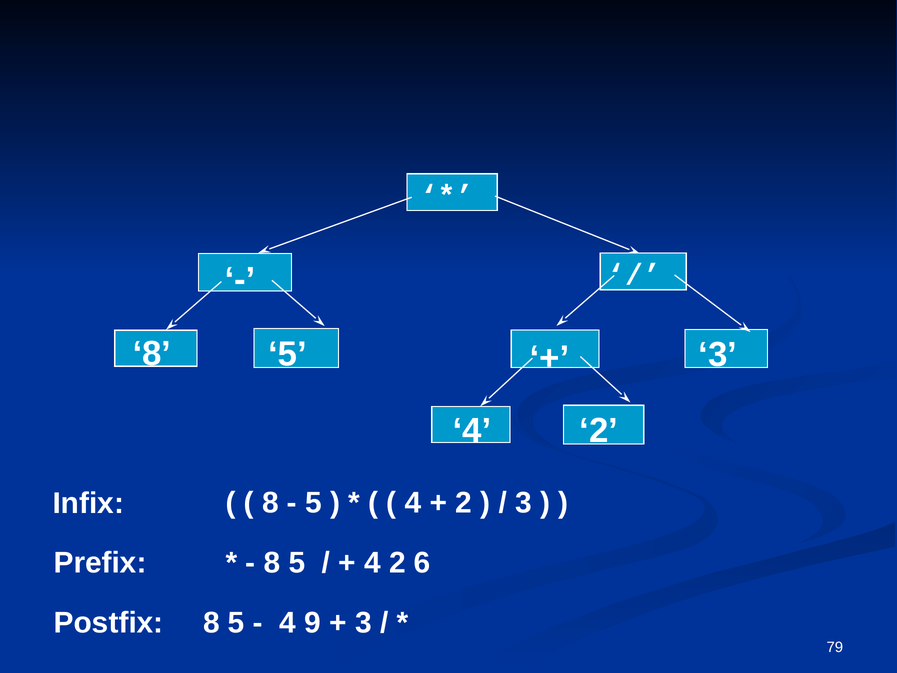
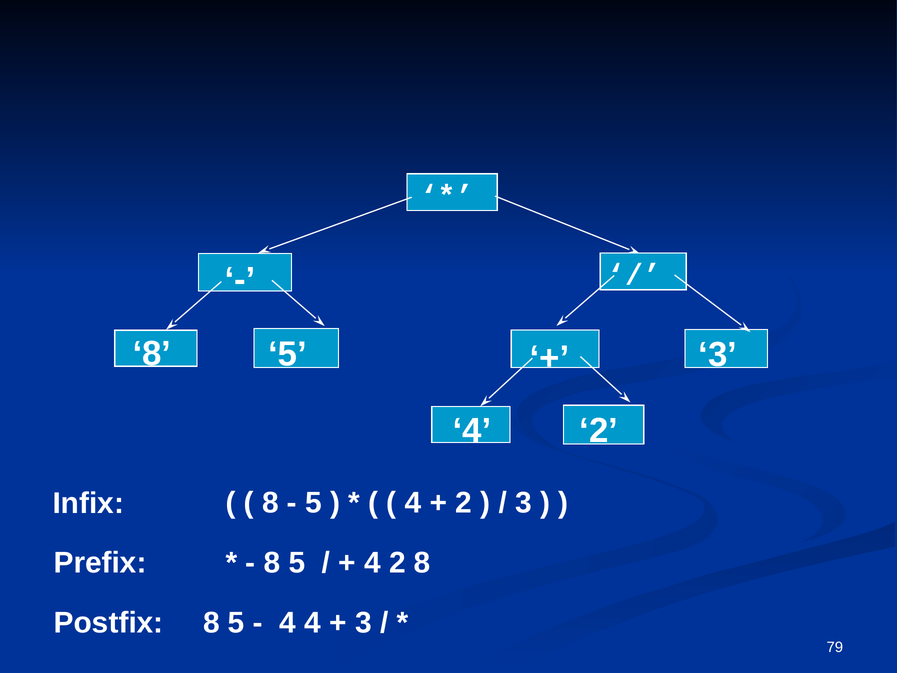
2 6: 6 -> 8 (422, 563)
4 9: 9 -> 4 (313, 622)
